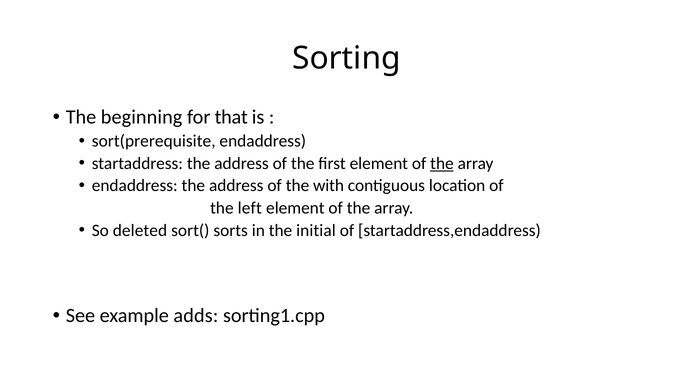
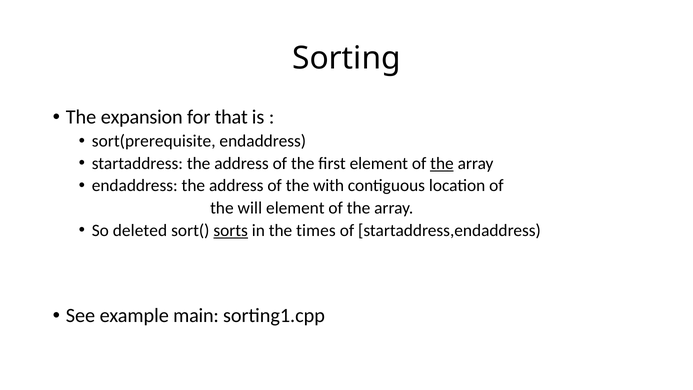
beginning: beginning -> expansion (142, 117)
left: left -> will (250, 208)
sorts underline: none -> present (231, 230)
initial: initial -> times (316, 230)
adds: adds -> main (196, 316)
